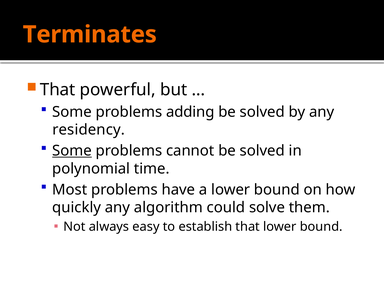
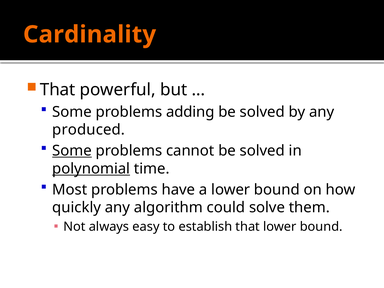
Terminates: Terminates -> Cardinality (90, 34)
residency: residency -> produced (89, 130)
polynomial underline: none -> present (91, 169)
